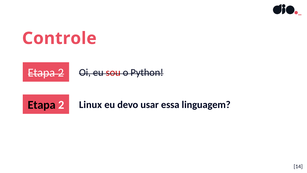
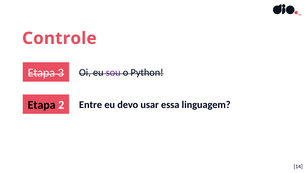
2: 2 -> 3 (61, 73)
sou colour: red -> purple (113, 72)
Linux: Linux -> Entre (91, 105)
